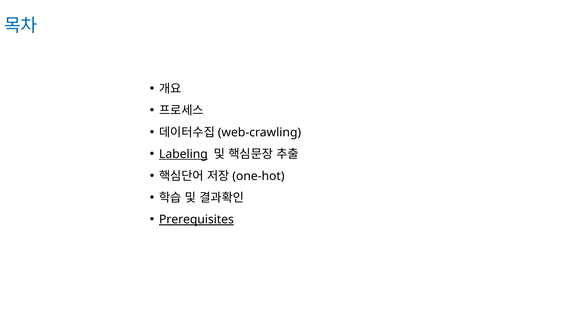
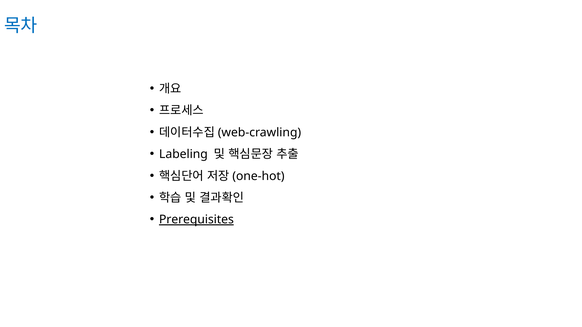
Labeling underline: present -> none (183, 154)
